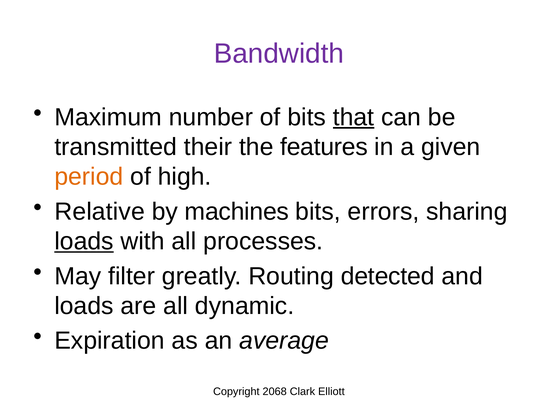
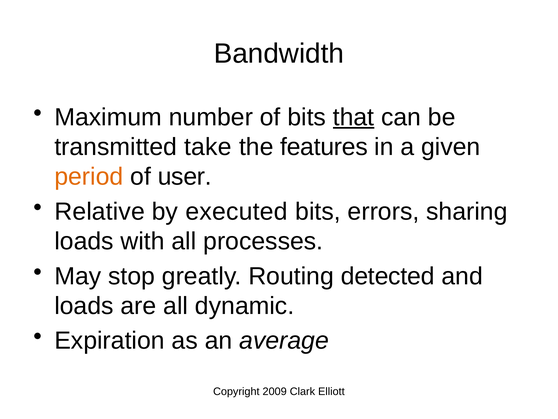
Bandwidth colour: purple -> black (279, 54)
their: their -> take (208, 147)
high: high -> user (185, 177)
machines: machines -> executed (237, 211)
loads underline: present -> none (84, 241)
filter: filter -> stop (132, 276)
2068: 2068 -> 2009 (275, 391)
